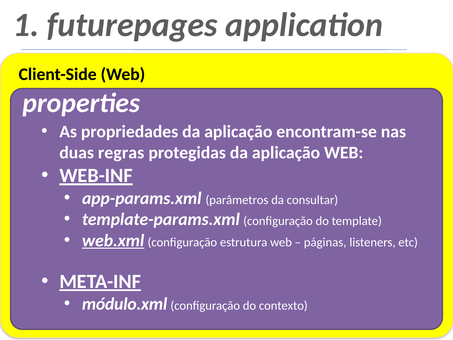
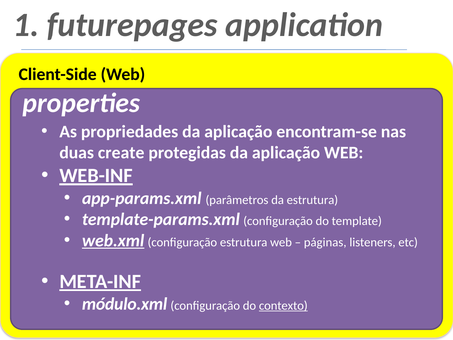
regras: regras -> create (121, 153)
da consultar: consultar -> estrutura (312, 200)
contexto underline: none -> present (283, 305)
